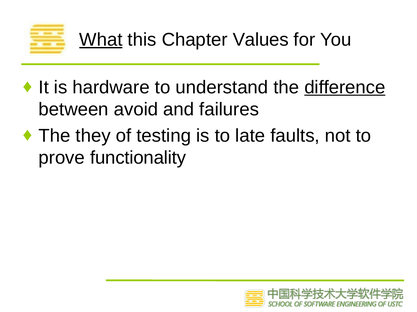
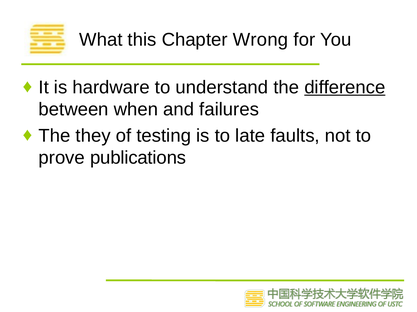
What underline: present -> none (101, 40)
Values: Values -> Wrong (261, 40)
avoid: avoid -> when (136, 110)
functionality: functionality -> publications (138, 158)
